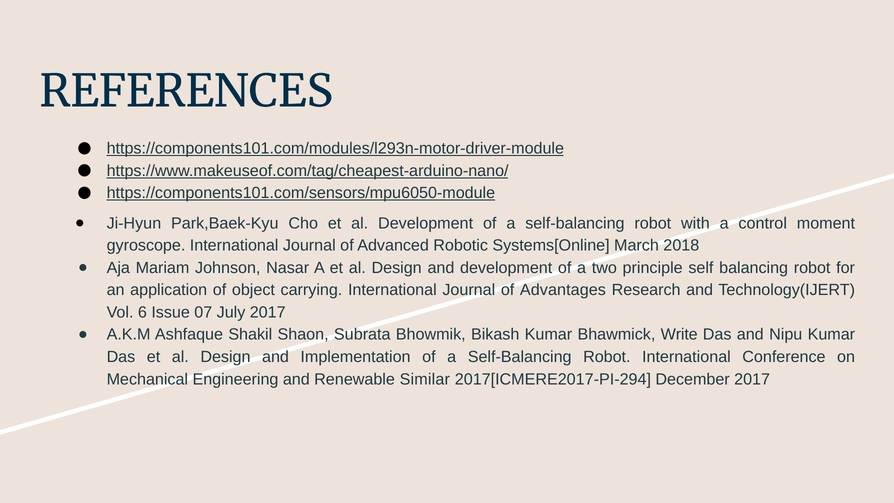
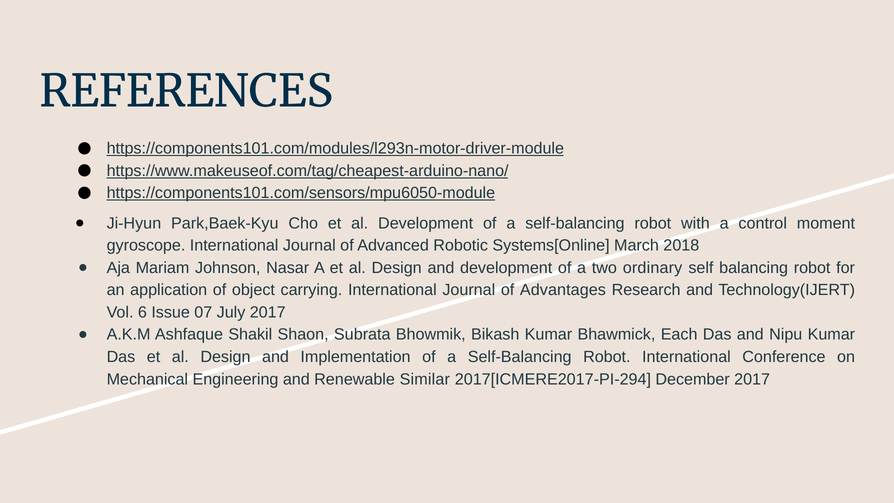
principle: principle -> ordinary (653, 268)
Write: Write -> Each (679, 335)
